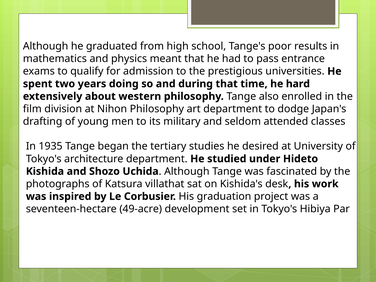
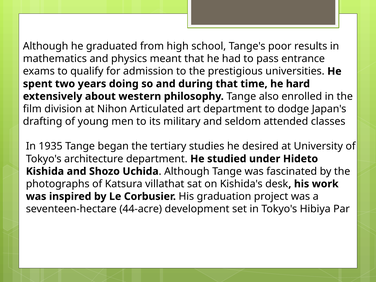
Nihon Philosophy: Philosophy -> Articulated (157, 109)
49-acre: 49-acre -> 44-acre (141, 209)
